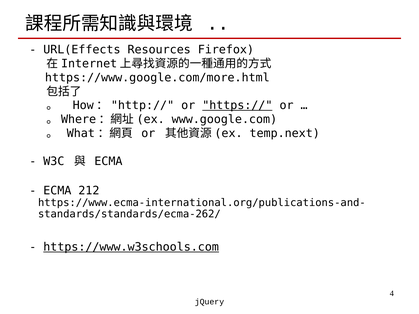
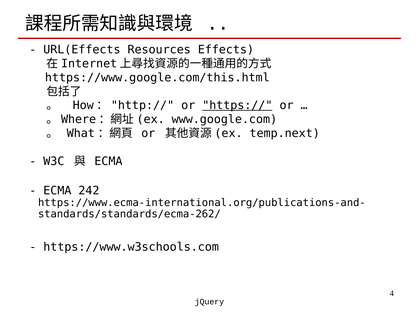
Firefox: Firefox -> Effects (226, 50)
https://www.google.com/more.html: https://www.google.com/more.html -> https://www.google.com/this.html (157, 78)
212: 212 -> 242 (89, 191)
https://www.w3schools.com underline: present -> none (131, 247)
